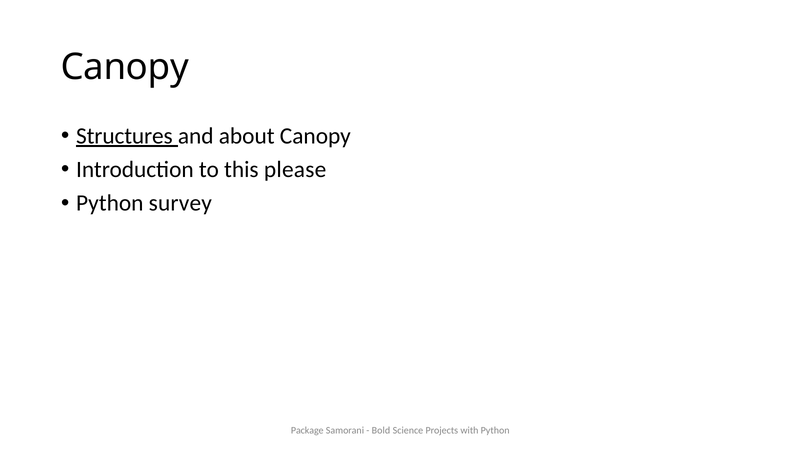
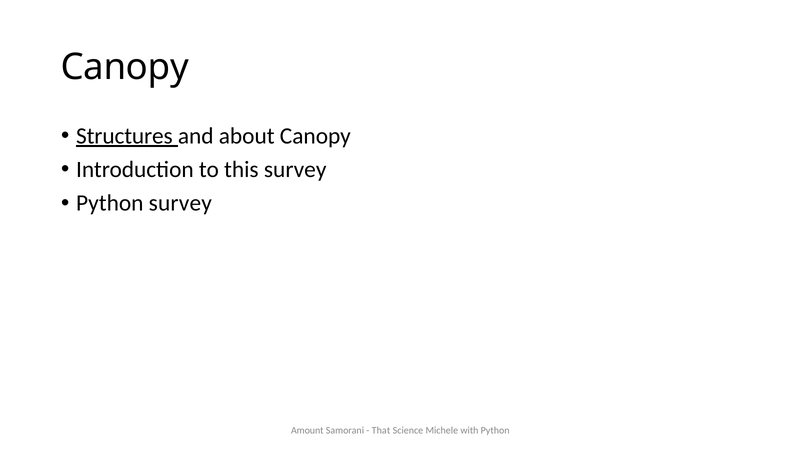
this please: please -> survey (295, 169)
Package: Package -> Amount (307, 430)
Bold: Bold -> That (381, 430)
Projects: Projects -> Michele (442, 430)
